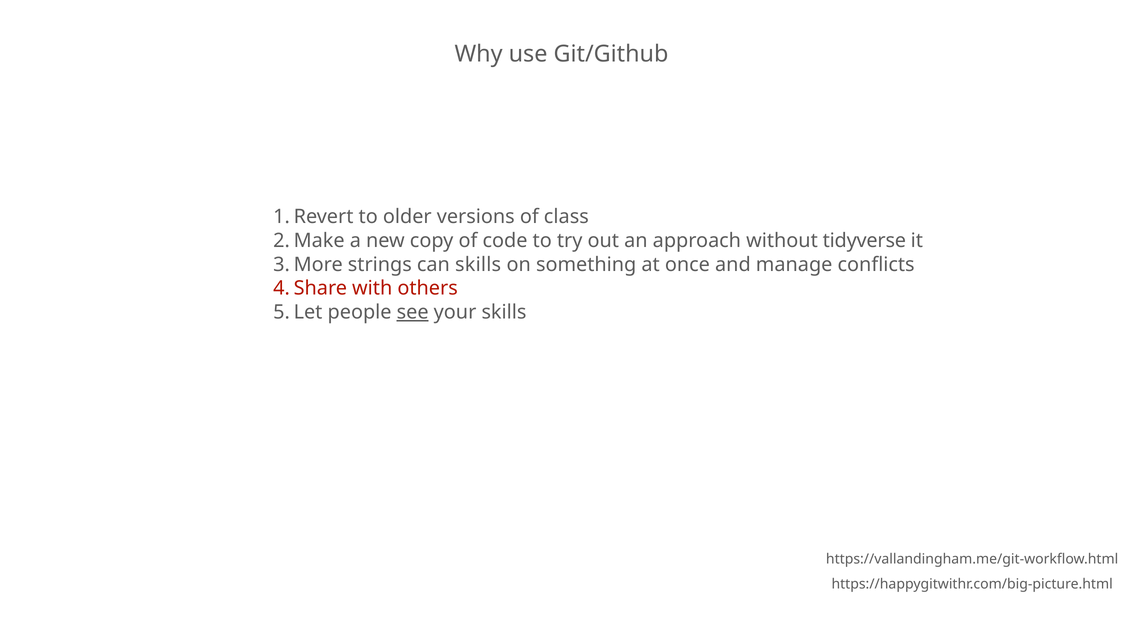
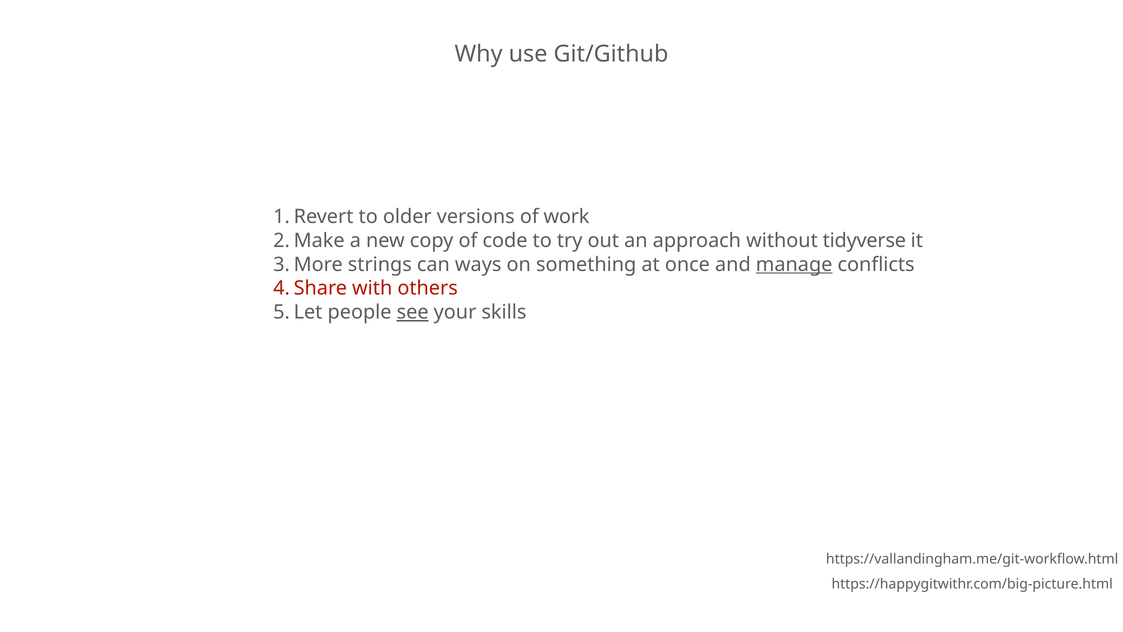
class: class -> work (566, 217)
can skills: skills -> ways (478, 264)
manage underline: none -> present (794, 264)
